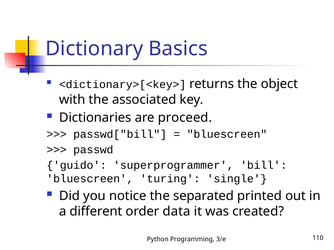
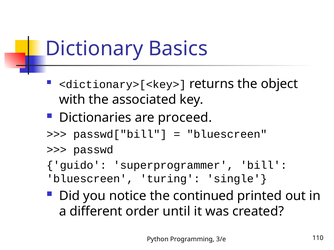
separated: separated -> continued (204, 196)
data: data -> until (177, 212)
